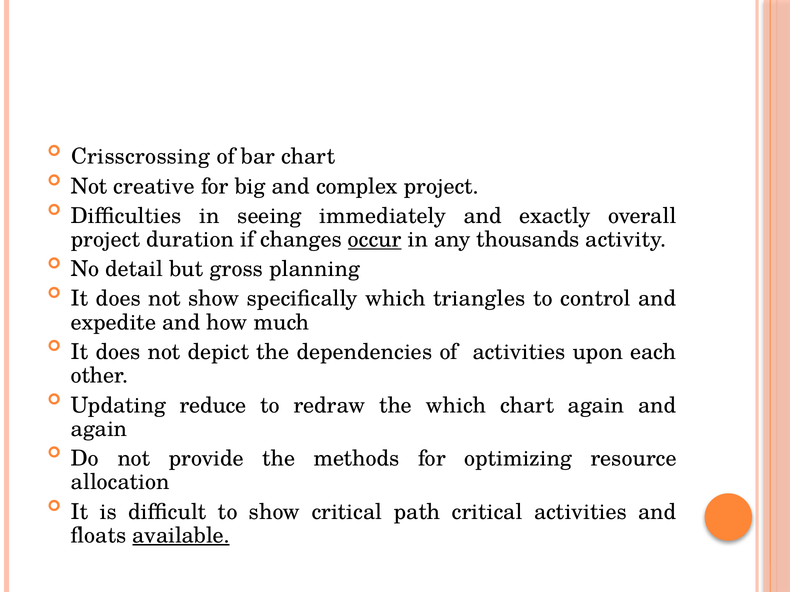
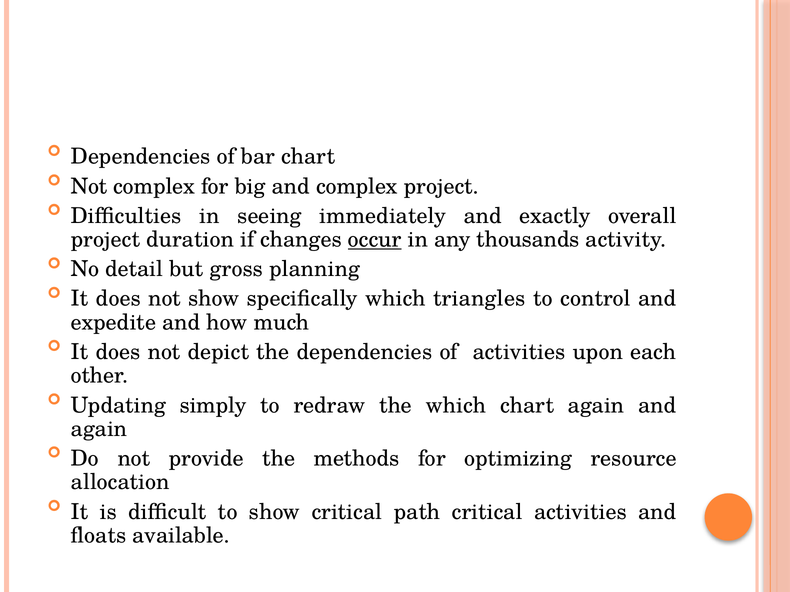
Crisscrossing: Crisscrossing -> Dependencies (141, 157)
Not creative: creative -> complex (154, 186)
reduce: reduce -> simply (213, 406)
available underline: present -> none (181, 536)
